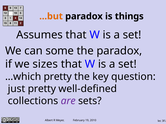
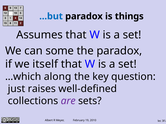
...but colour: orange -> blue (51, 16)
sizes: sizes -> itself (45, 64)
…which pretty: pretty -> along (58, 77)
just pretty: pretty -> raises (42, 89)
